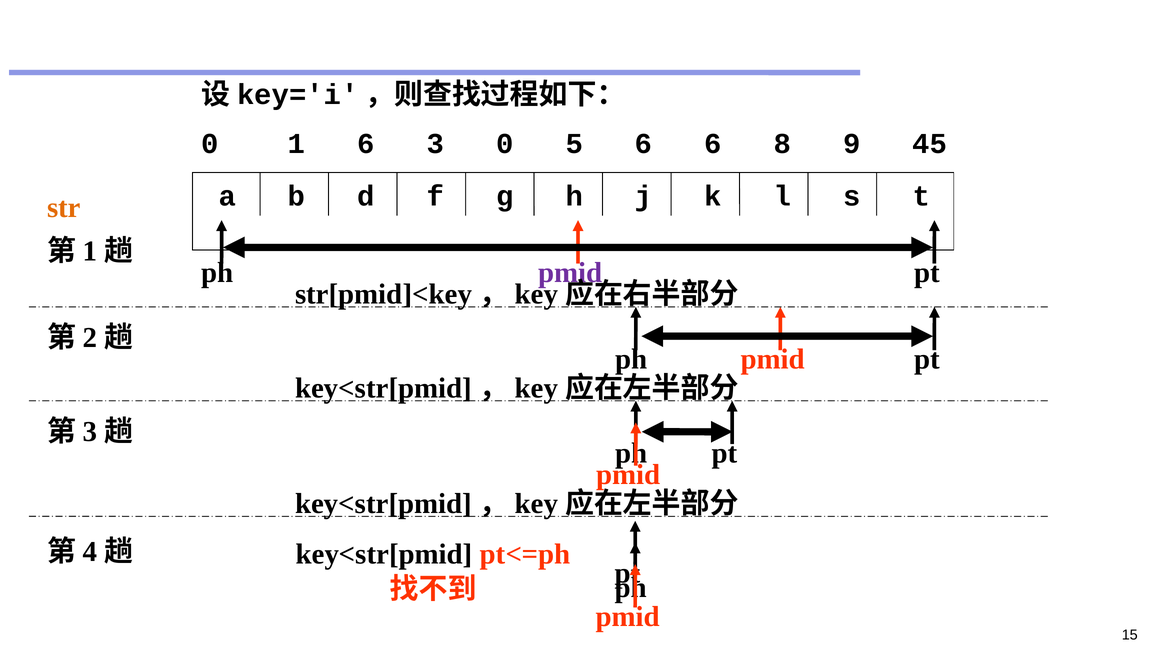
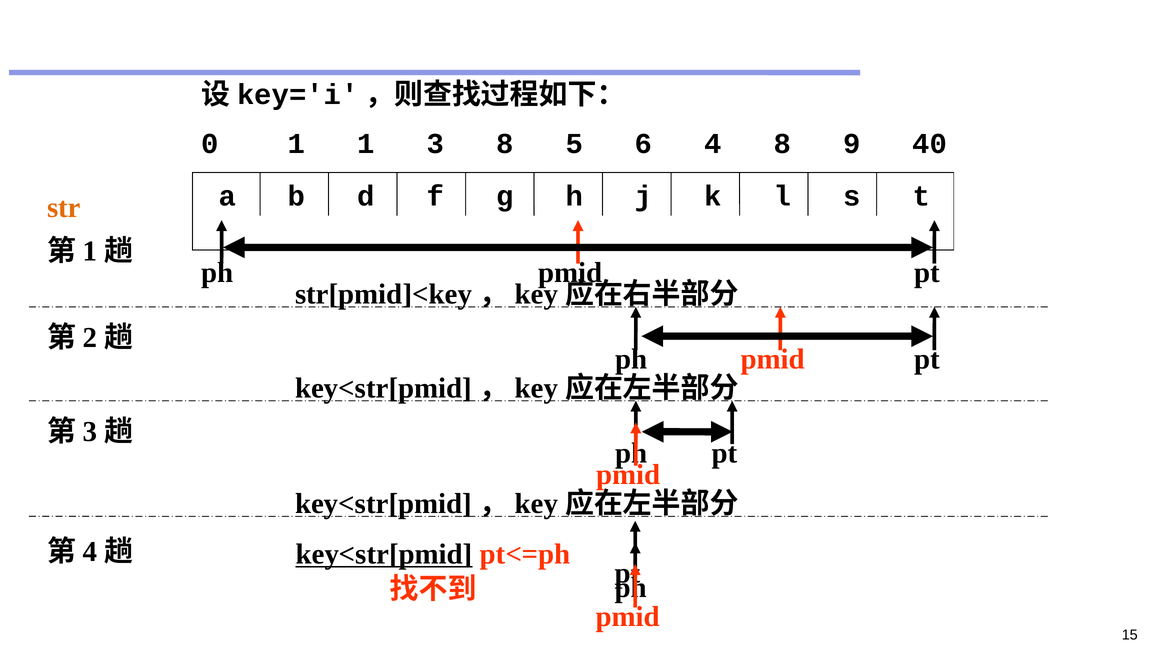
1 6: 6 -> 1 (366, 144)
3 0: 0 -> 8 (505, 144)
6 6: 6 -> 4 (713, 144)
45: 45 -> 40 (930, 144)
pmid colour: purple -> black (570, 273)
key<str[pmid underline: none -> present (384, 555)
